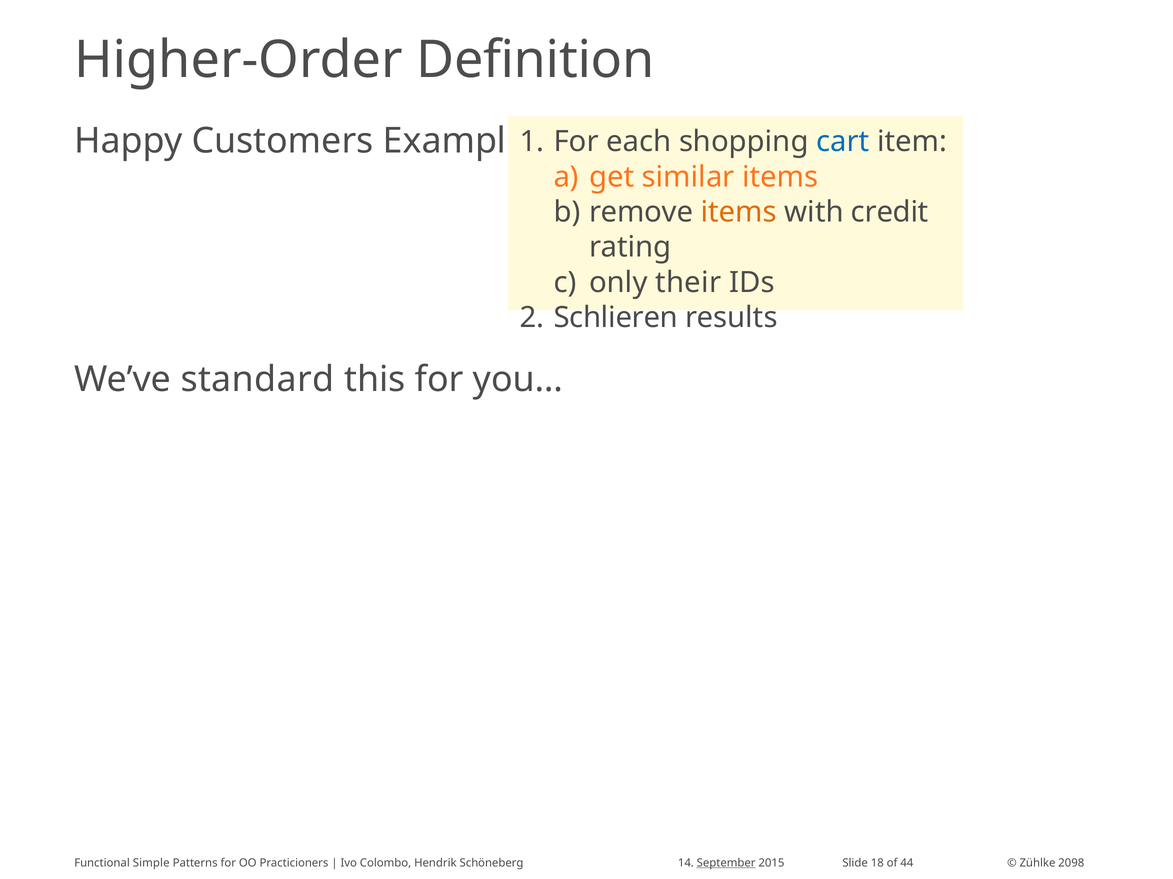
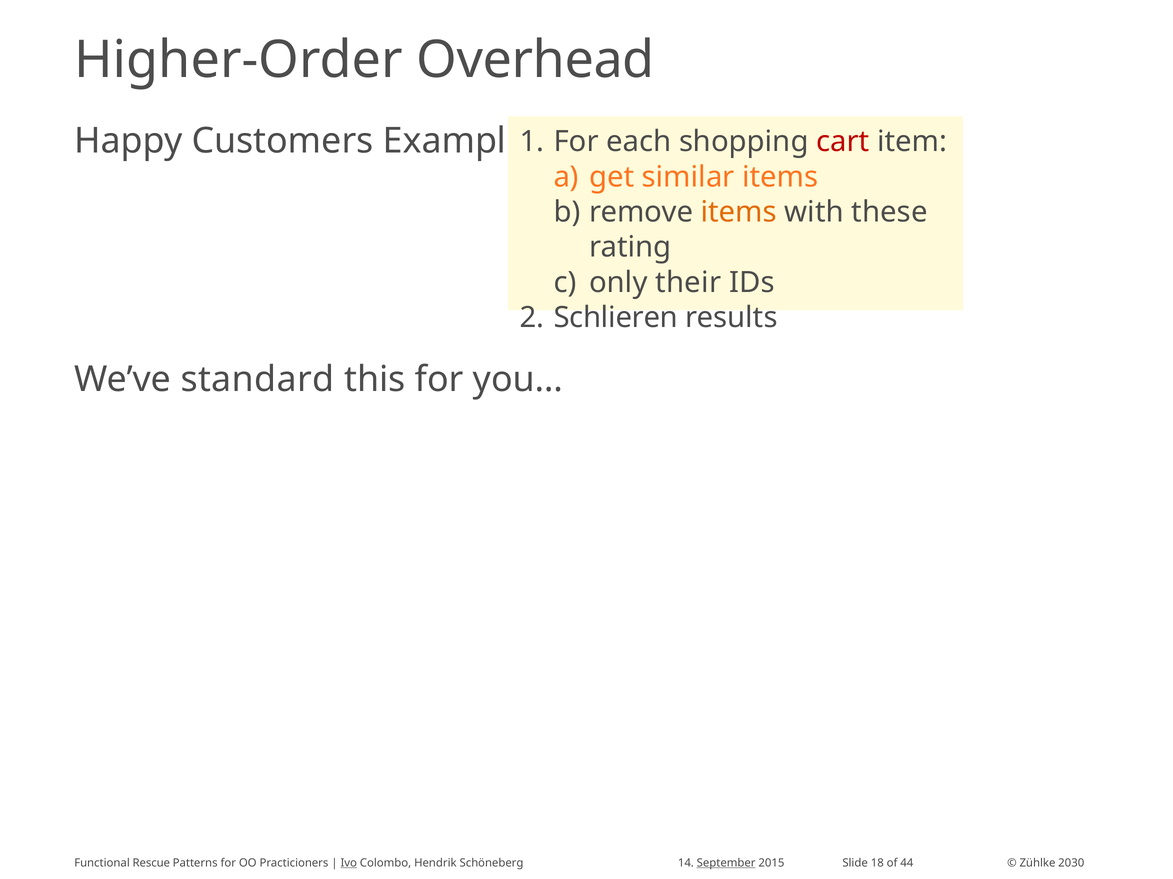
Definition: Definition -> Overhead (535, 60)
cart colour: blue -> red (843, 142)
credit: credit -> these (889, 212)
Simple: Simple -> Rescue (151, 864)
Ivo underline: none -> present (349, 864)
2098: 2098 -> 2030 (1071, 864)
